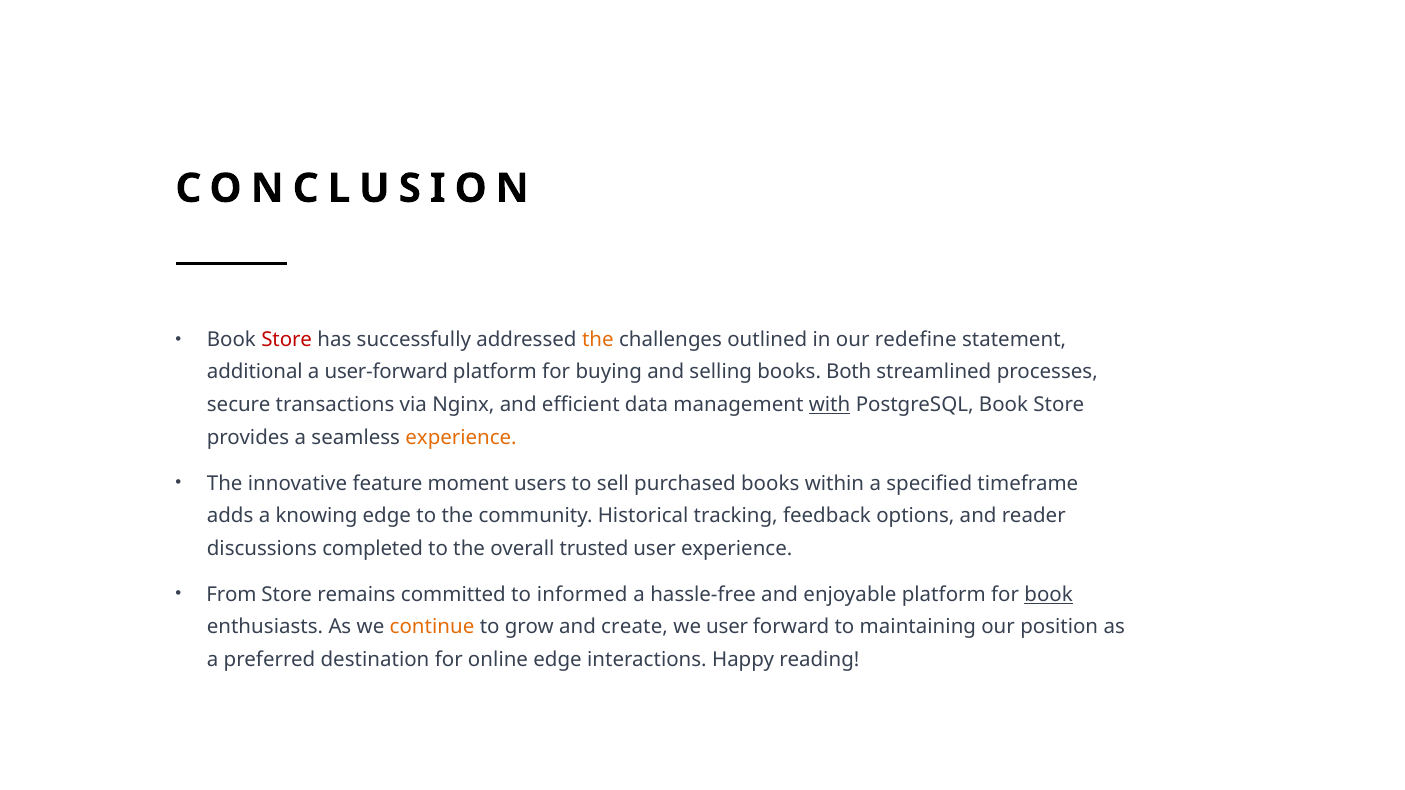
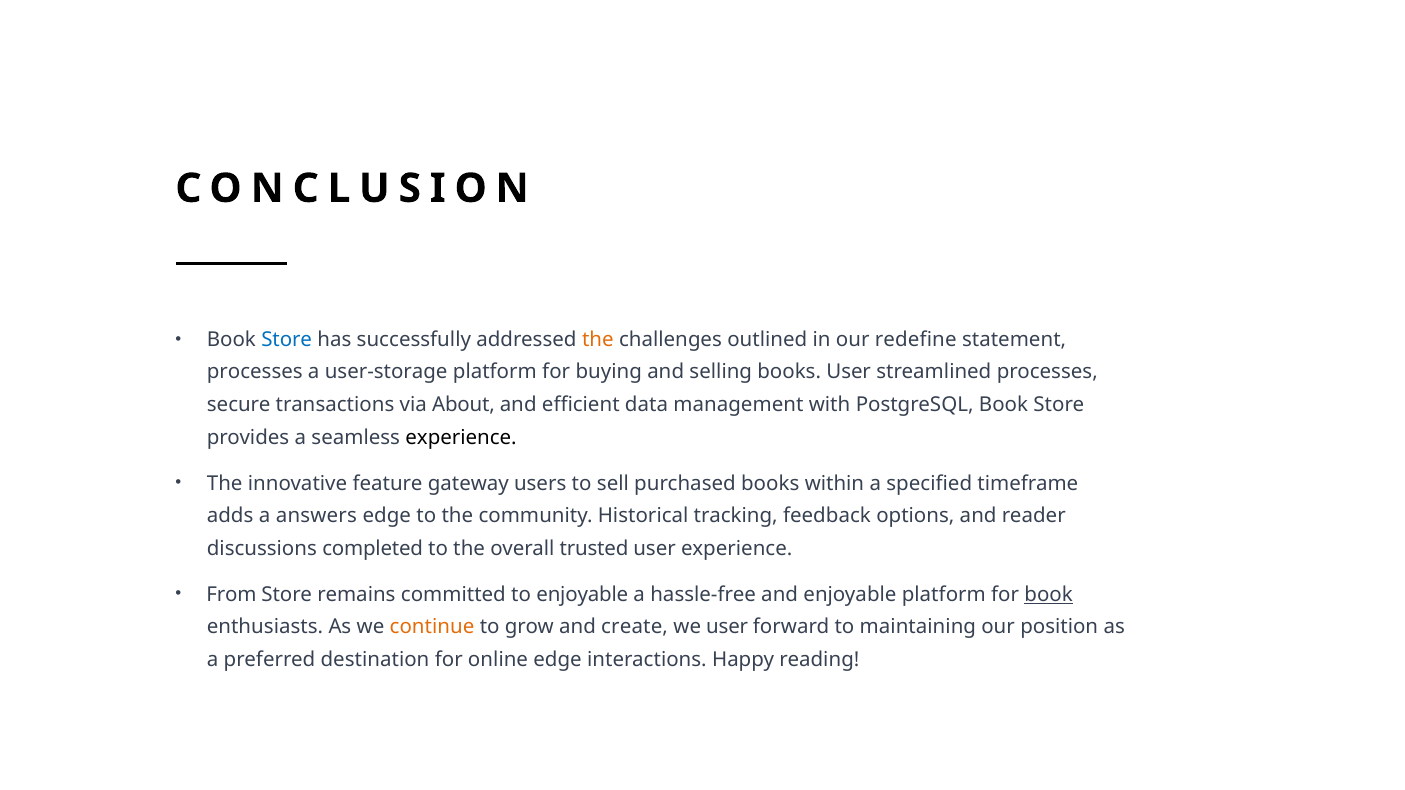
Store colour: red -> blue (287, 340)
additional: additional -> processes (255, 372)
user-forward: user-forward -> user-storage (386, 372)
books Both: Both -> User (849, 372)
Nginx: Nginx -> About (463, 405)
with underline: present -> none (830, 405)
experience colour: orange -> black (461, 438)
moment: moment -> gateway (468, 483)
knowing: knowing -> answers (316, 516)
to informed: informed -> enjoyable (582, 595)
